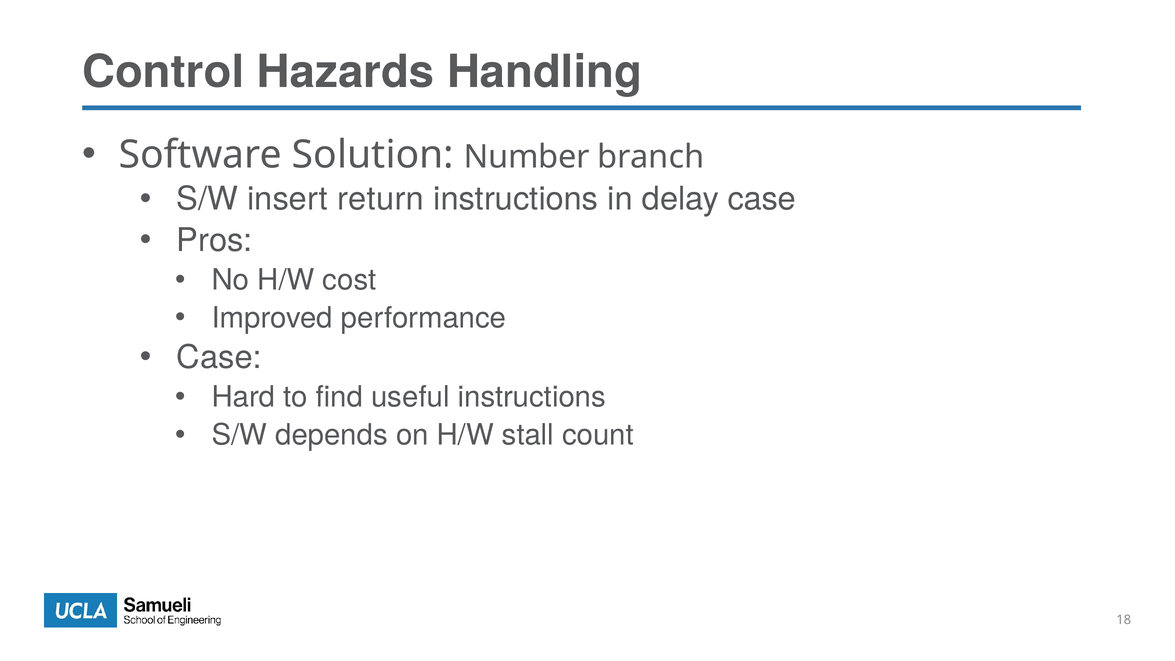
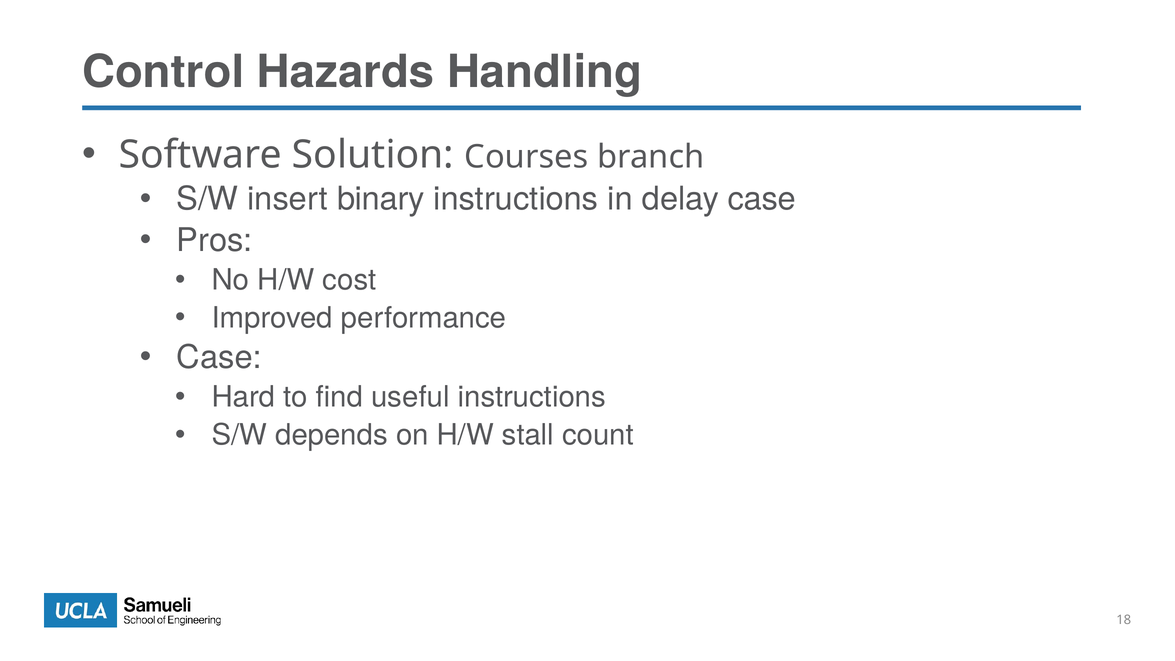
Number: Number -> Courses (527, 157)
return: return -> binary (381, 199)
